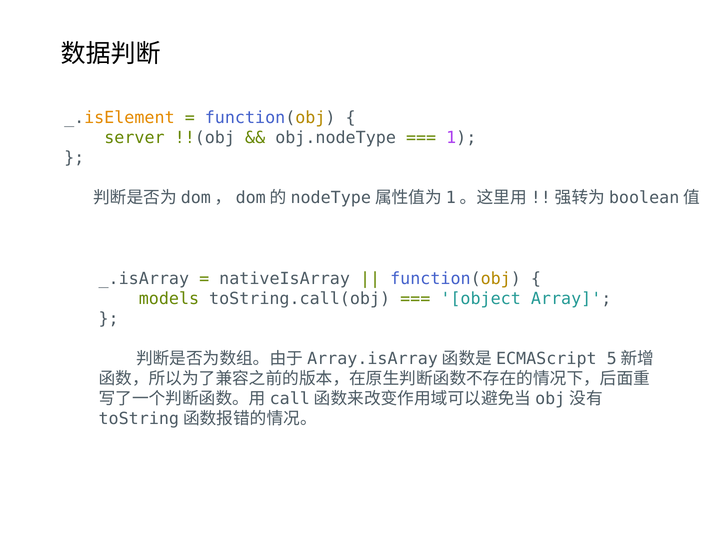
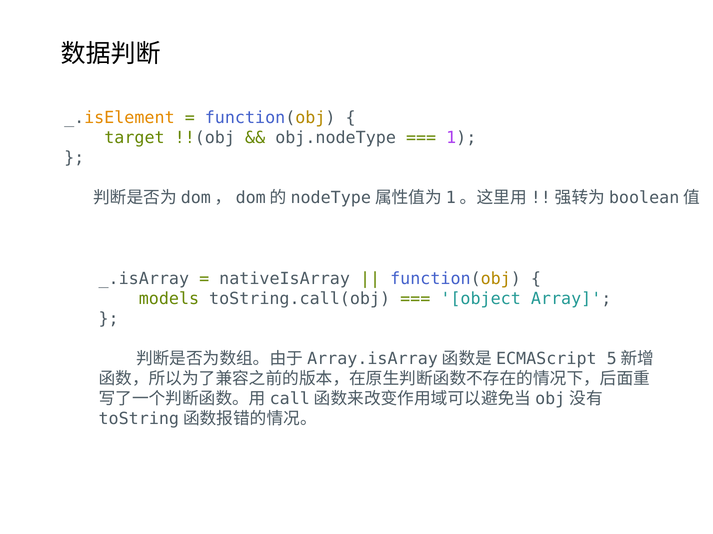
server: server -> target (134, 138)
